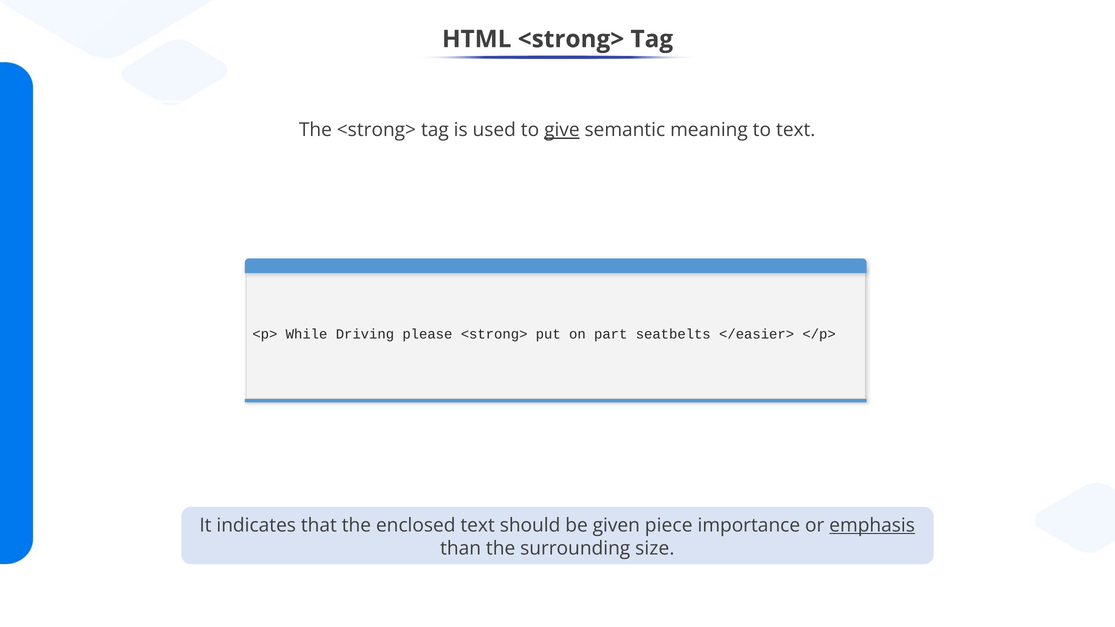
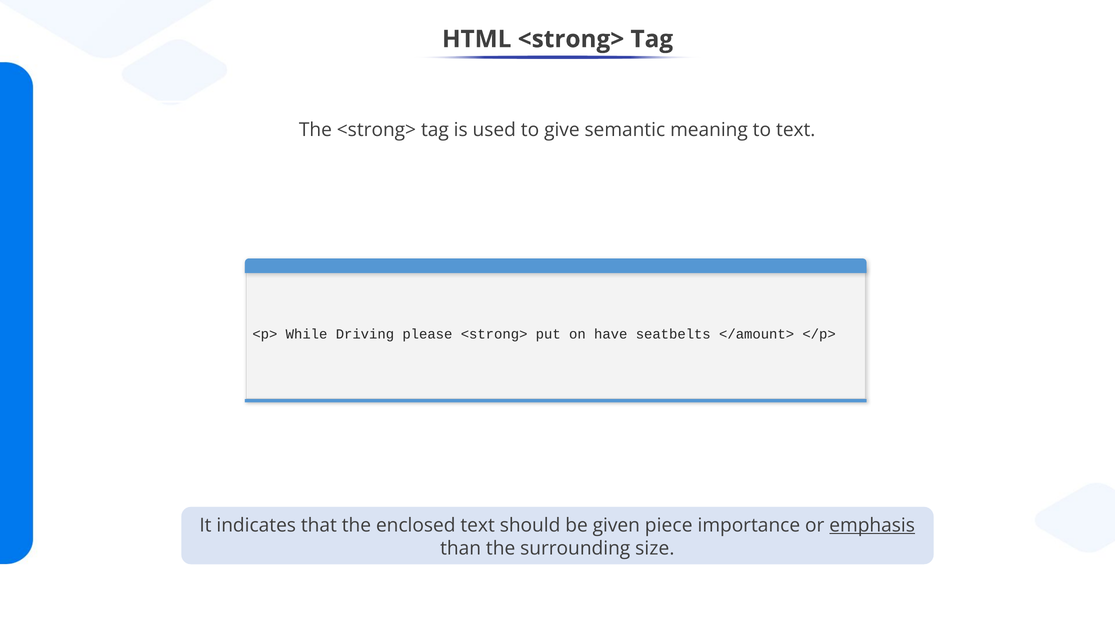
give underline: present -> none (562, 130)
part: part -> have (611, 334)
</easier>: </easier> -> </amount> (757, 334)
